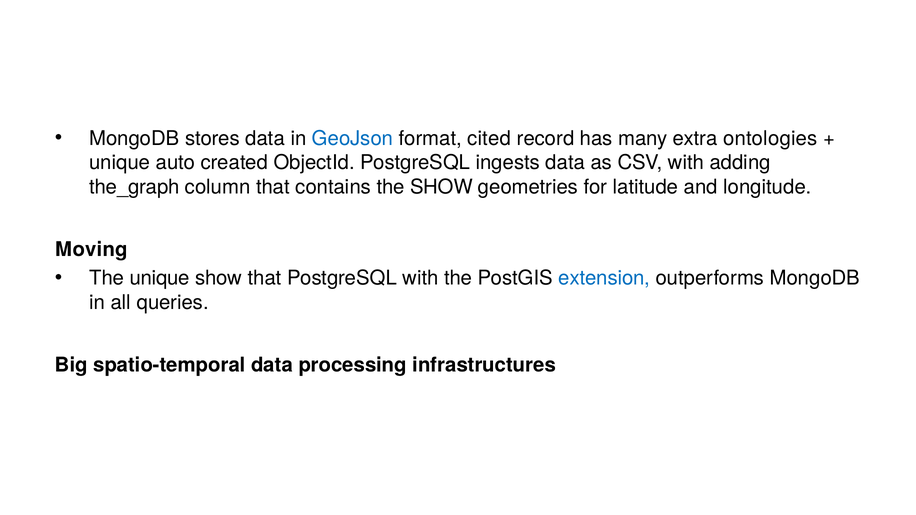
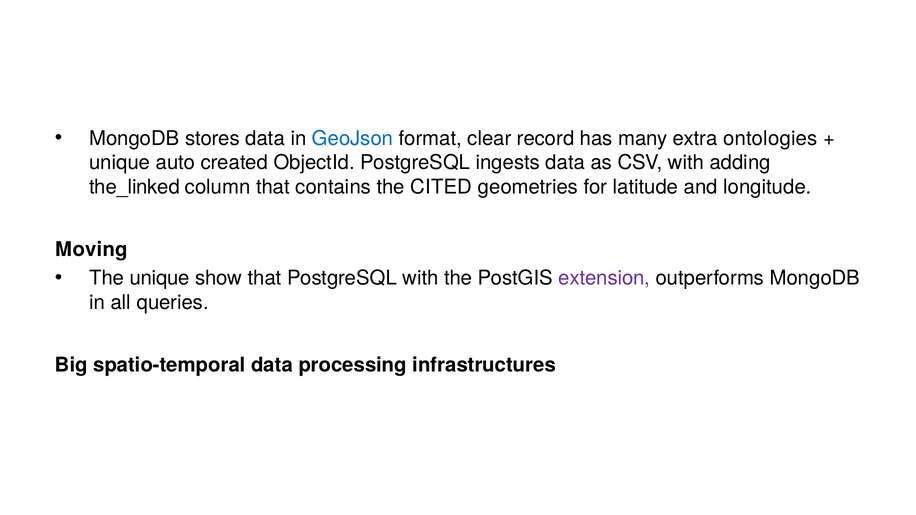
cited: cited -> clear (489, 138)
the_graph: the_graph -> the_linked (134, 187)
the SHOW: SHOW -> CITED (441, 187)
extension colour: blue -> purple (604, 278)
